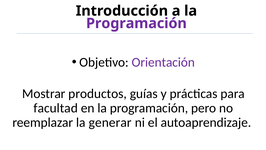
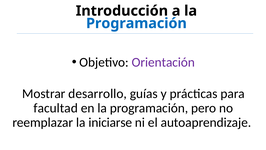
Programación colour: purple -> blue (136, 23)
productos: productos -> desarrollo (98, 94)
generar: generar -> iniciarse (110, 122)
